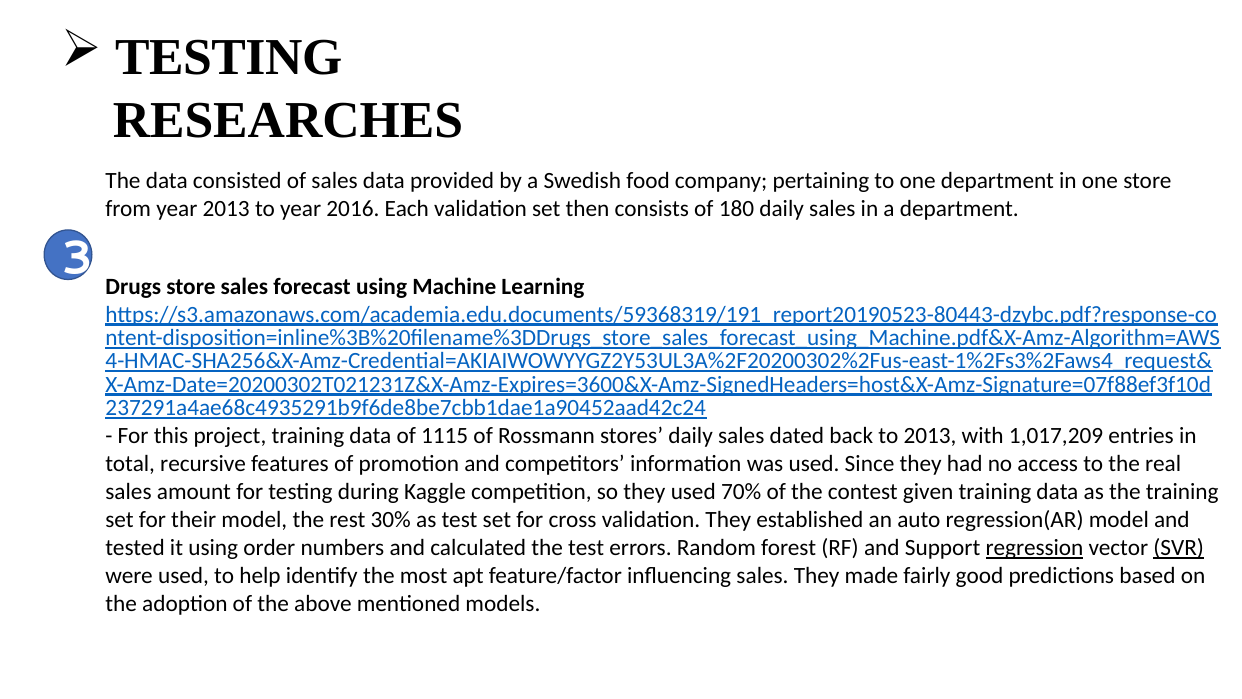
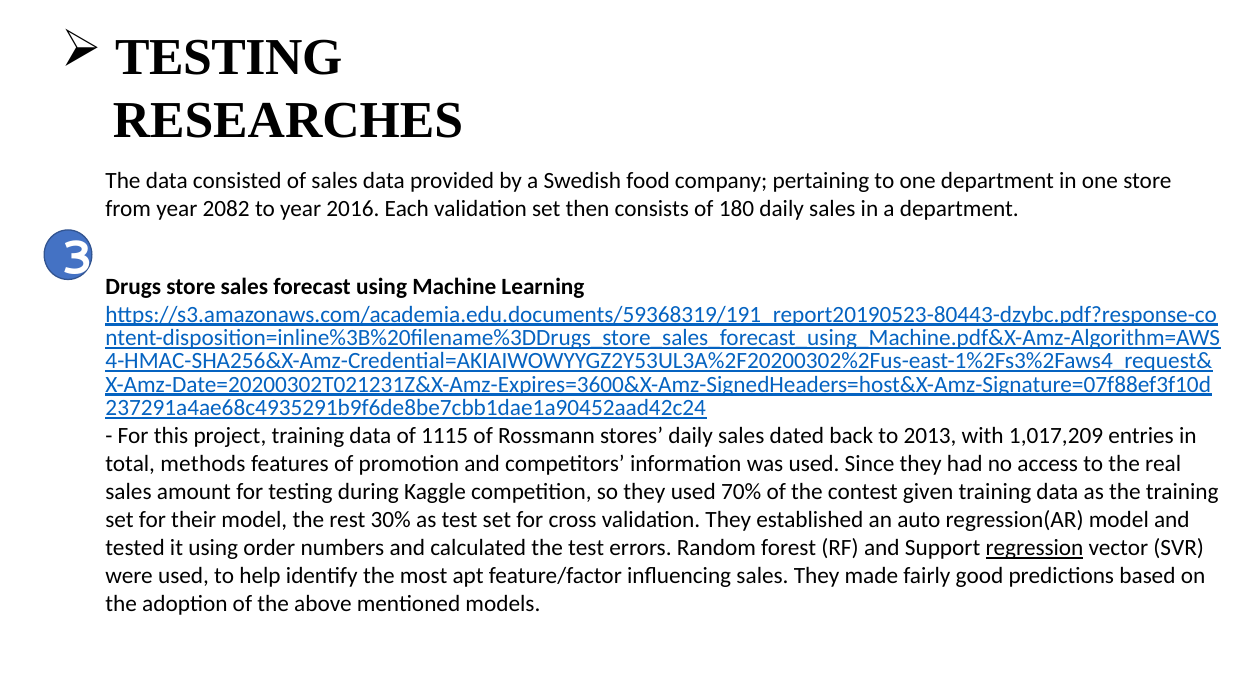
year 2013: 2013 -> 2082 (226, 209)
recursive: recursive -> methods (203, 464)
SVR underline: present -> none (1179, 548)
